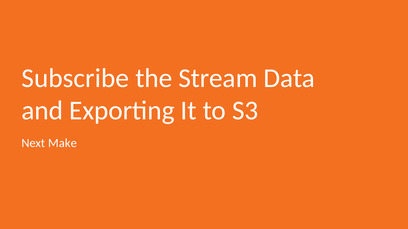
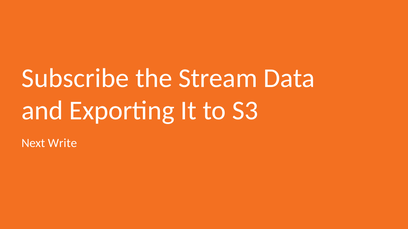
Make: Make -> Write (62, 143)
